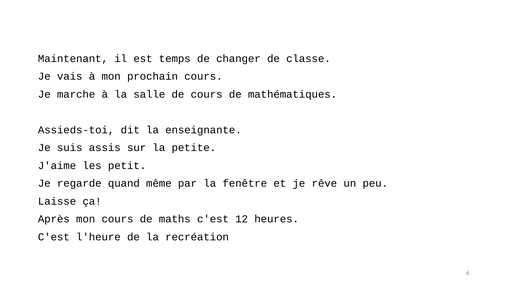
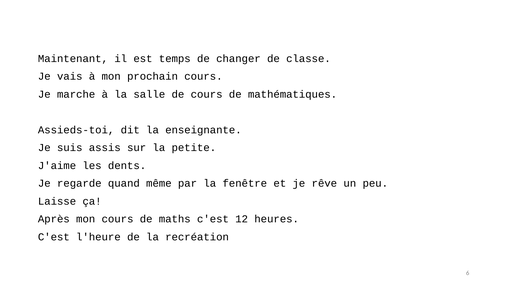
petit: petit -> dents (127, 165)
